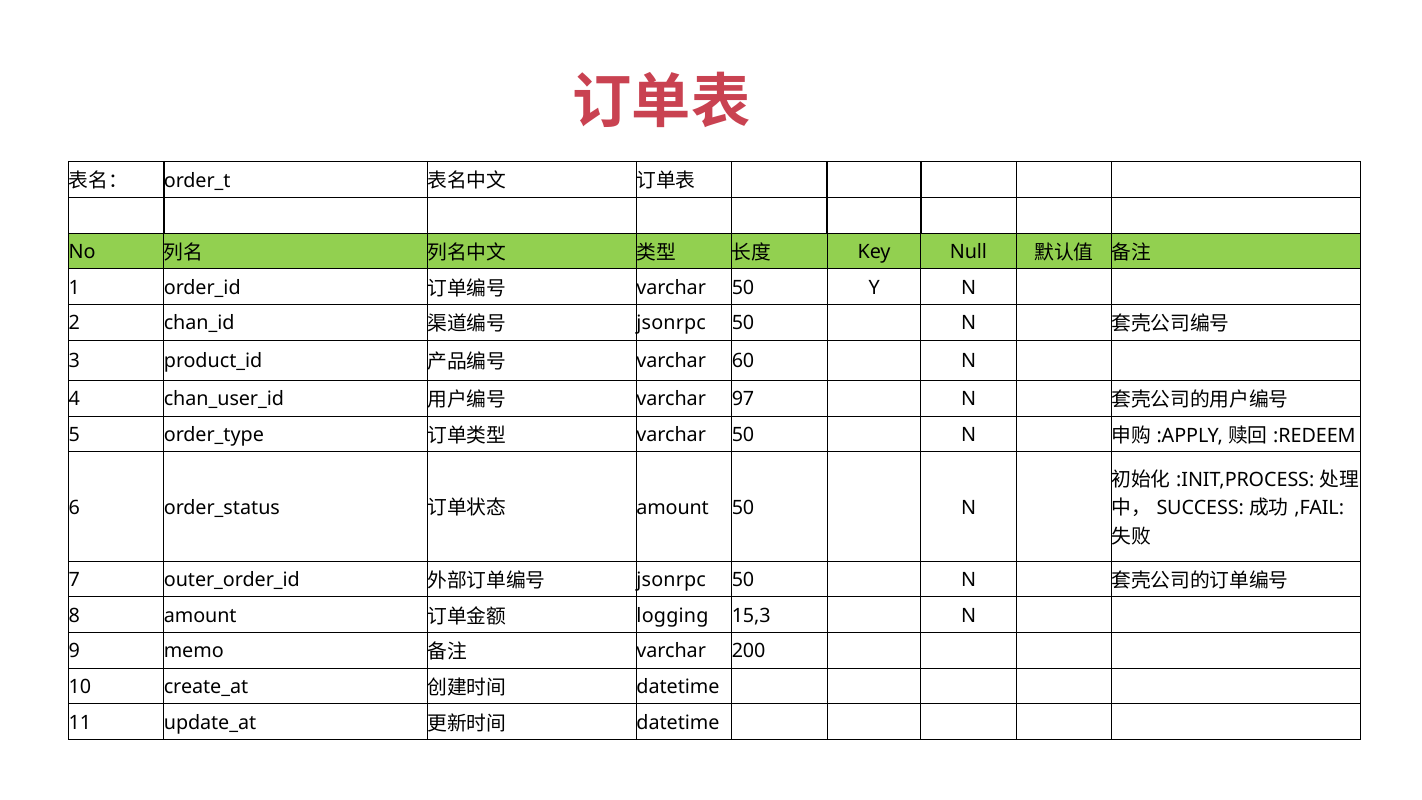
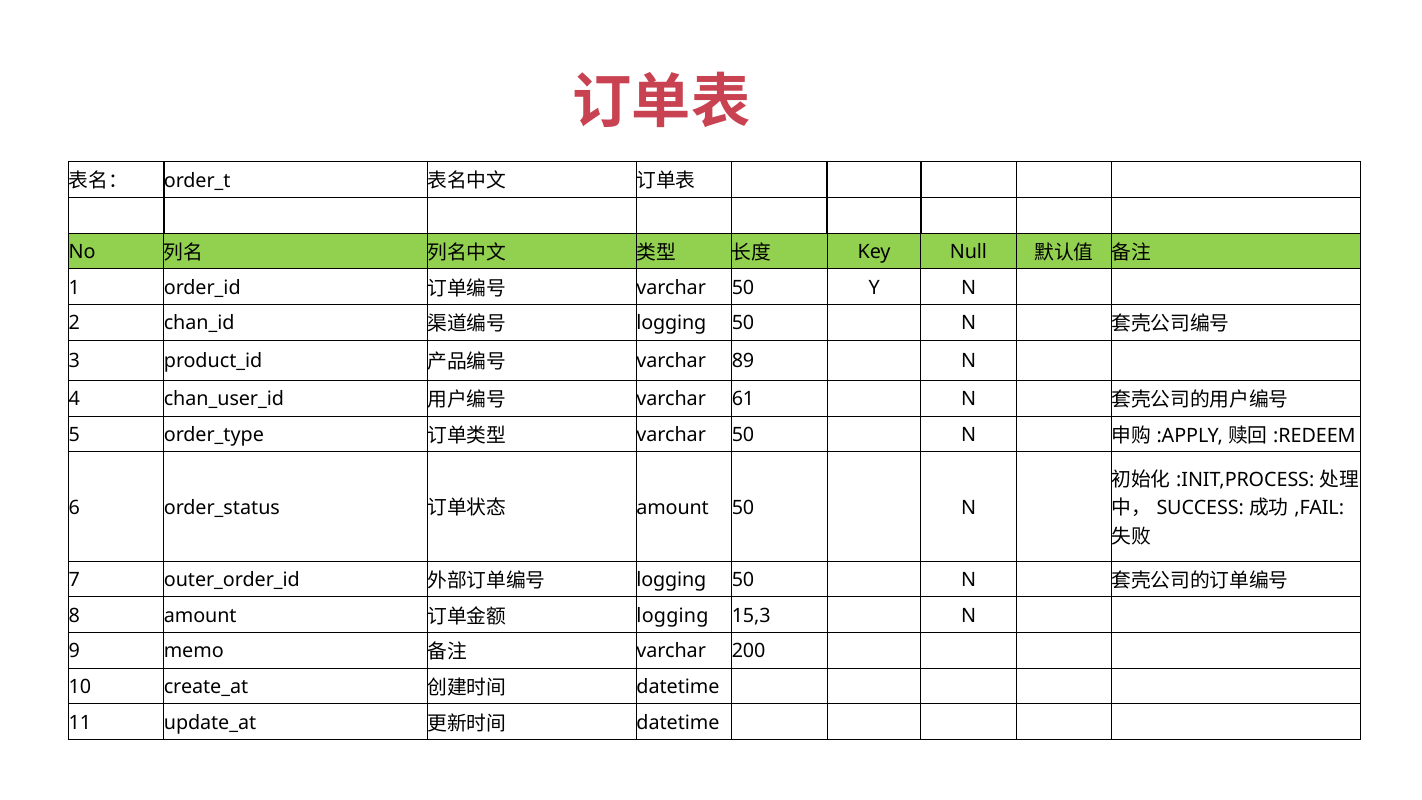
jsonrpc: jsonrpc -> logging (671, 323)
60: 60 -> 89 (743, 361)
97: 97 -> 61 (743, 399)
jsonrpc: jsonrpc -> logging (671, 580)
